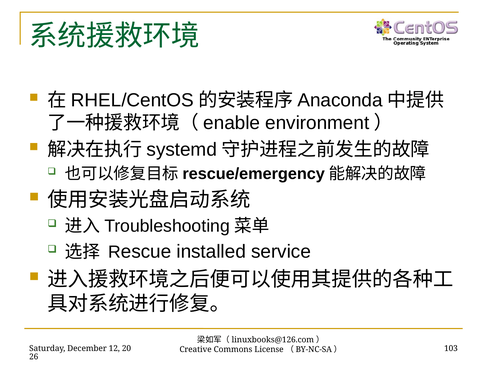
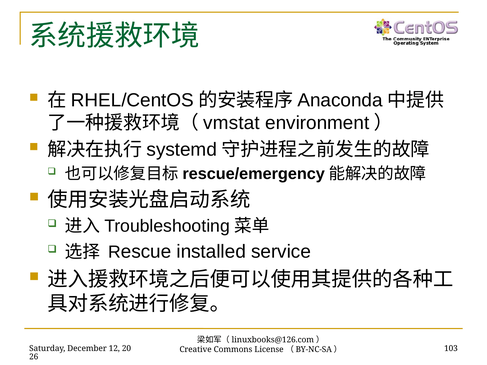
enable: enable -> vmstat (232, 123)
